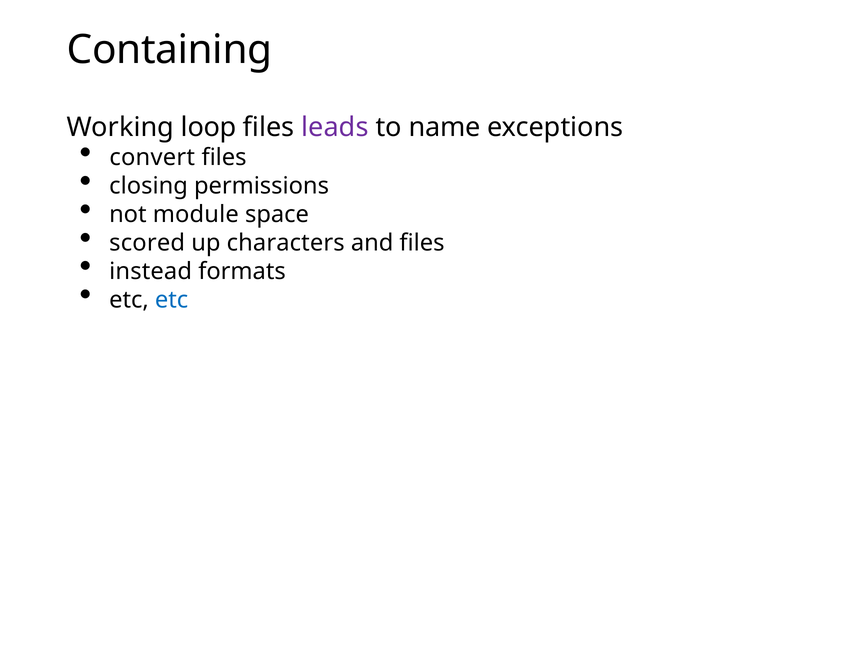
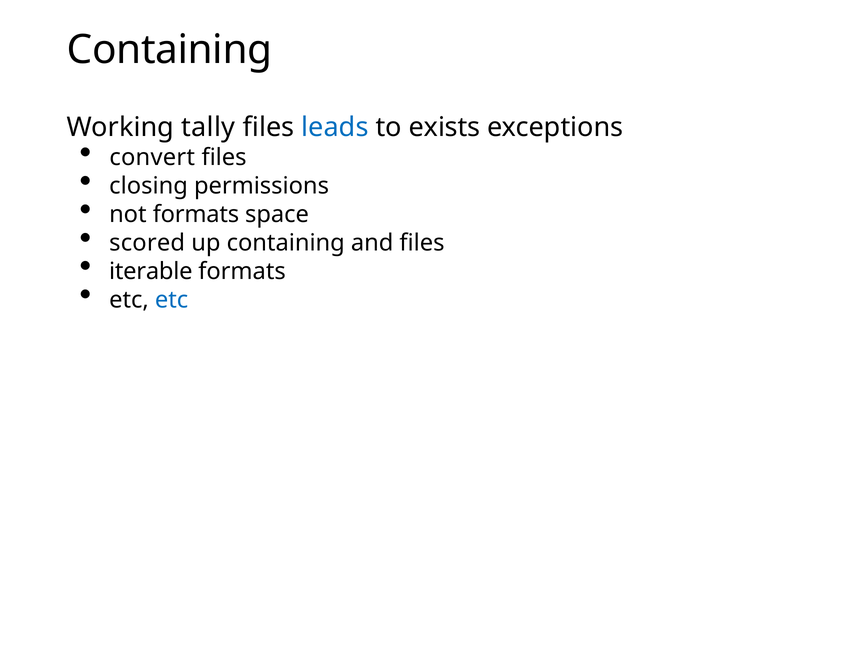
loop: loop -> tally (208, 127)
leads colour: purple -> blue (335, 127)
name: name -> exists (445, 127)
not module: module -> formats (196, 215)
up characters: characters -> containing (286, 243)
instead: instead -> iterable (151, 272)
